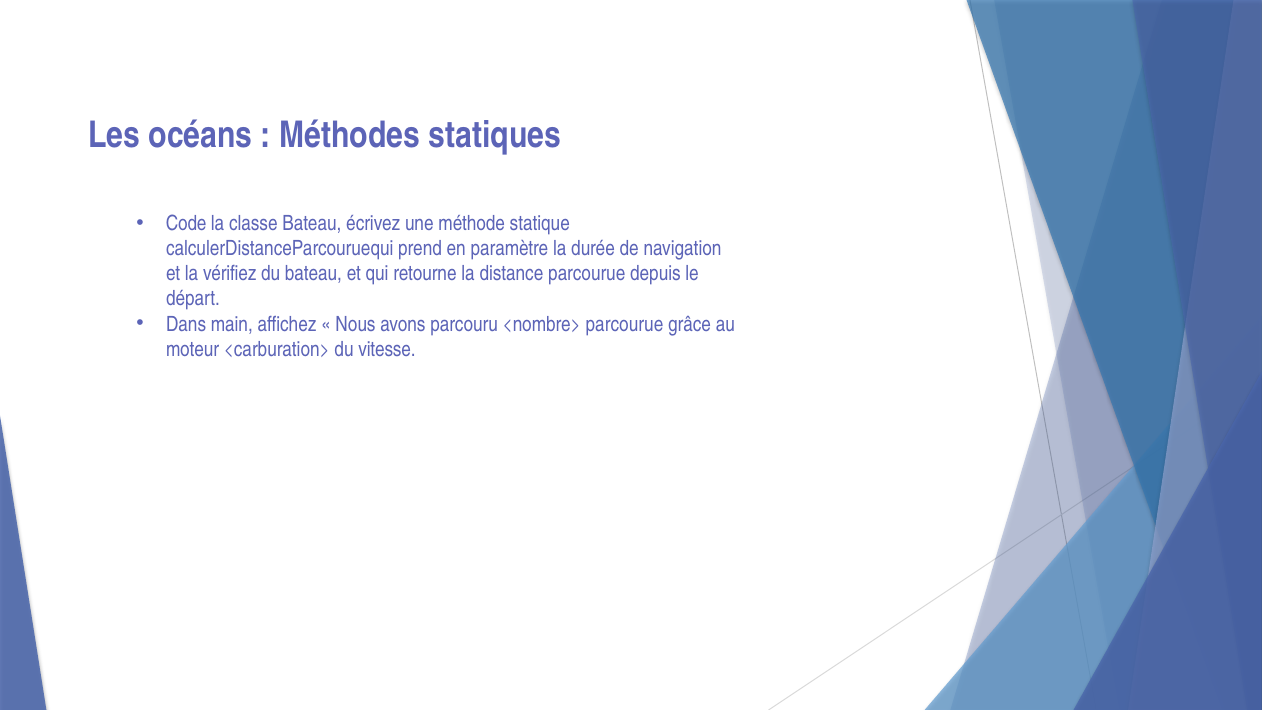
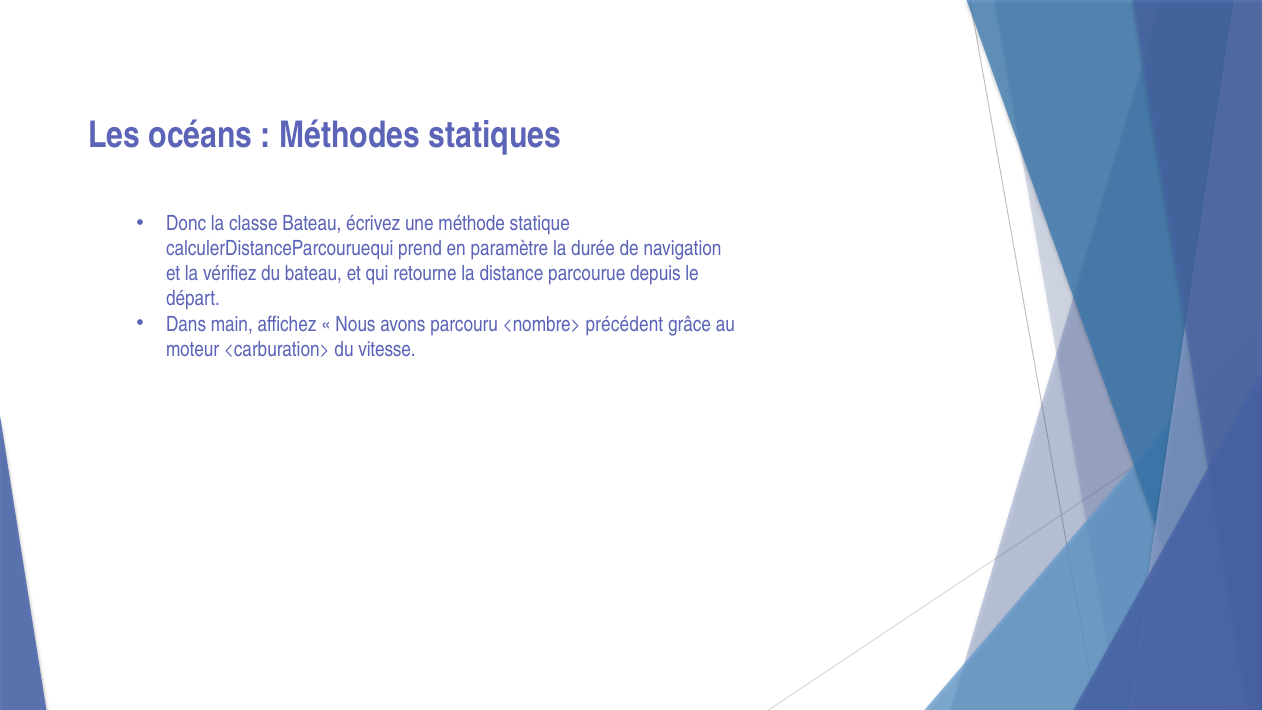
Code: Code -> Donc (186, 223)
<nombre> parcourue: parcourue -> précédent (624, 324)
